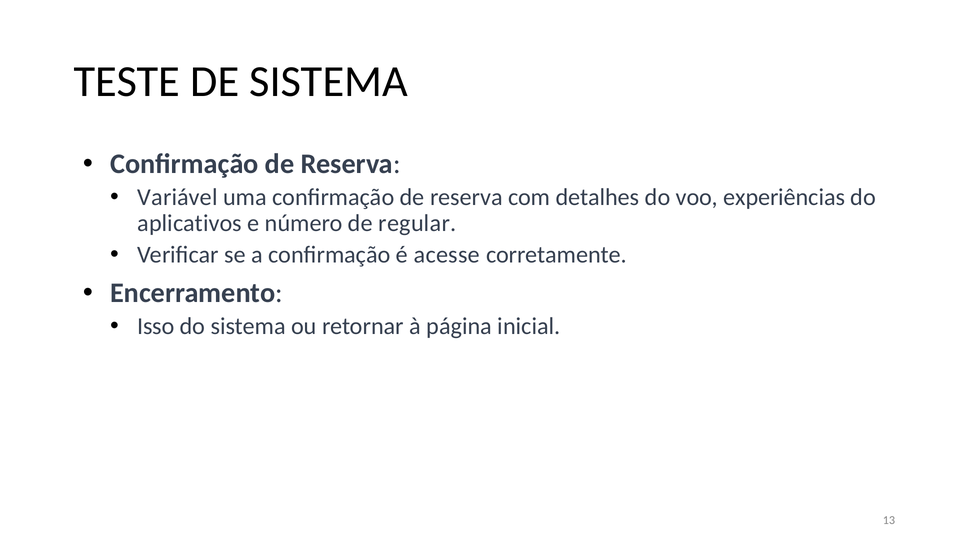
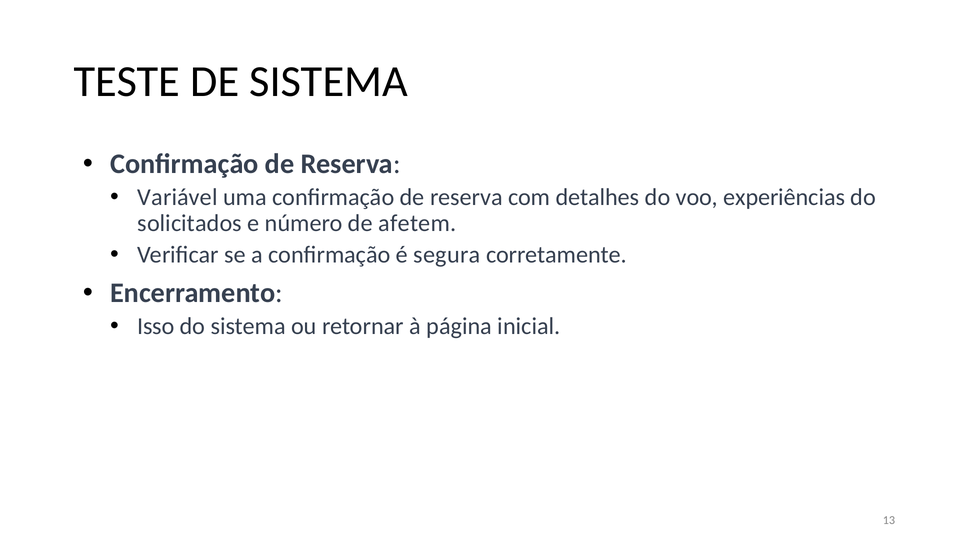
aplicativos: aplicativos -> solicitados (190, 223)
regular: regular -> afetem (417, 223)
acesse: acesse -> segura (447, 255)
